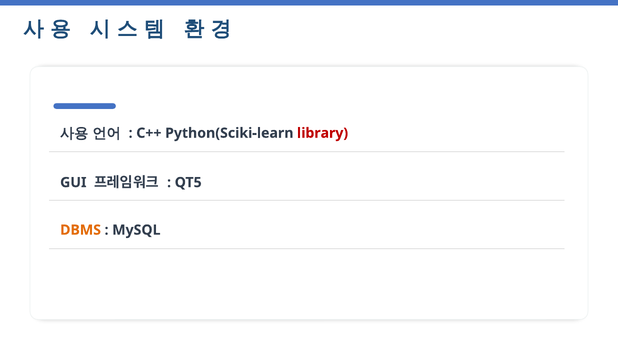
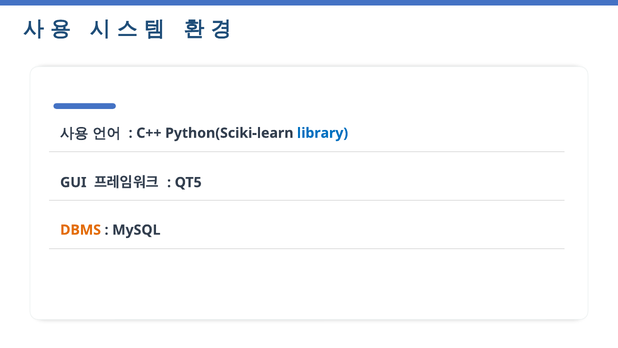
library colour: red -> blue (323, 133)
